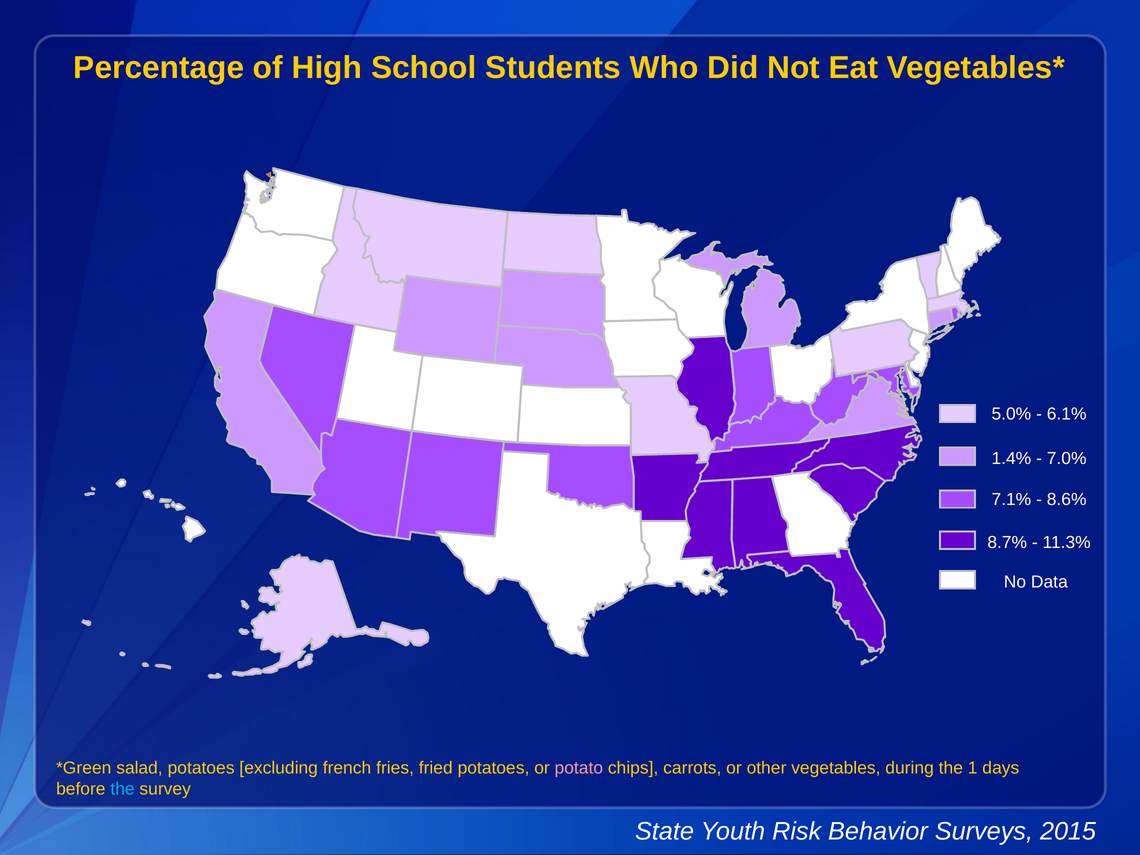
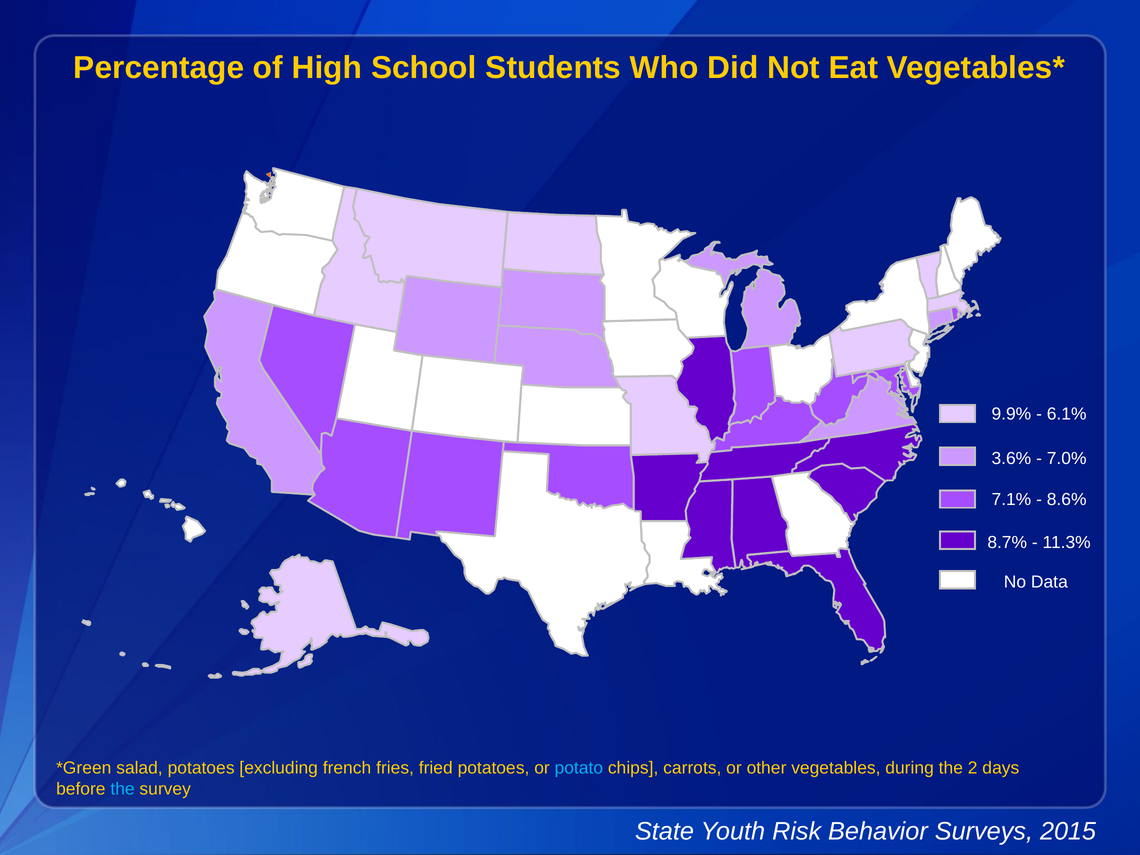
5.0%: 5.0% -> 9.9% (1011, 414)
1.4%: 1.4% -> 3.6% (1011, 458)
potato colour: pink -> light blue (579, 768)
1: 1 -> 2 (973, 768)
